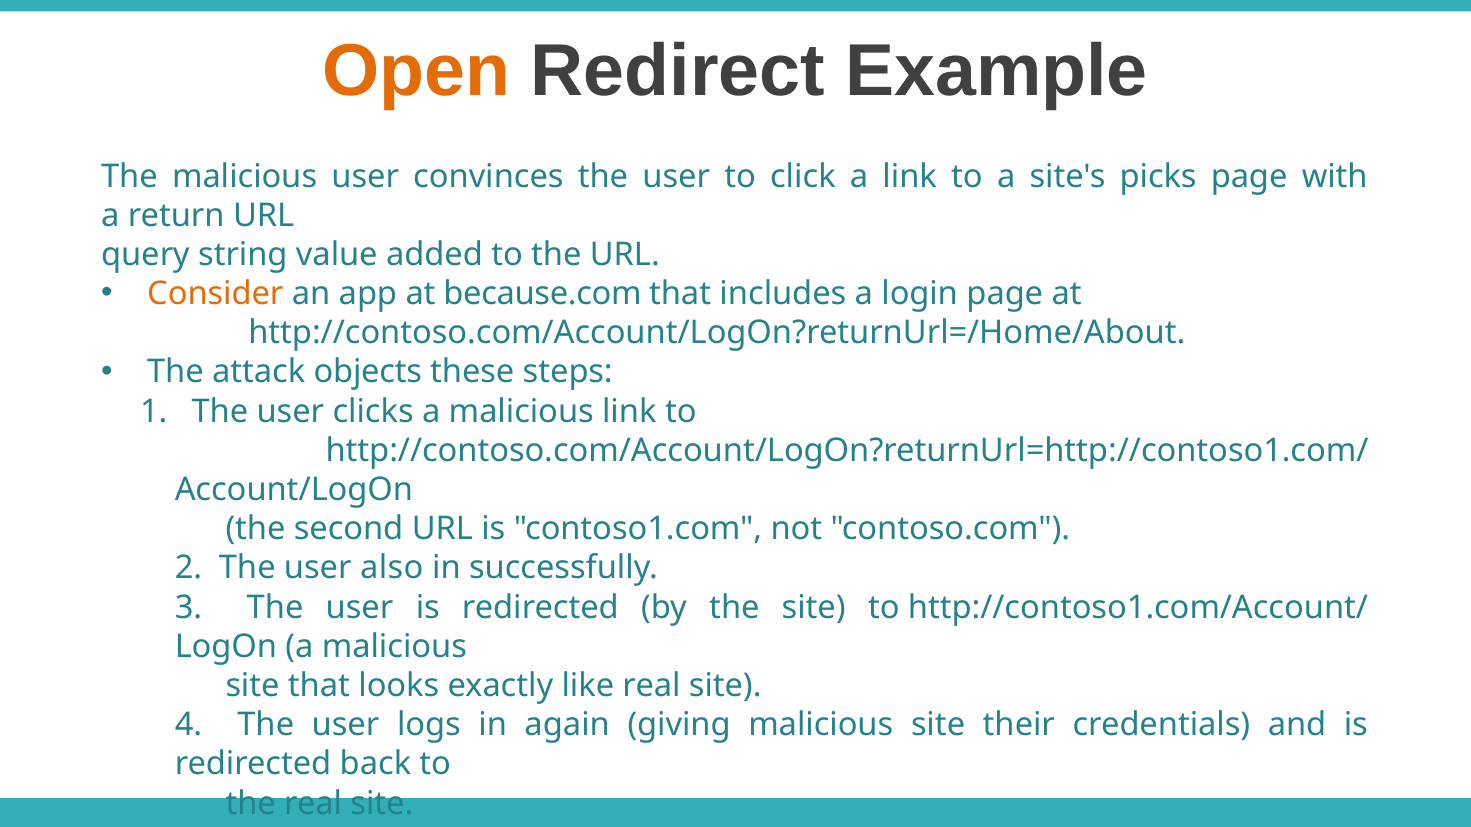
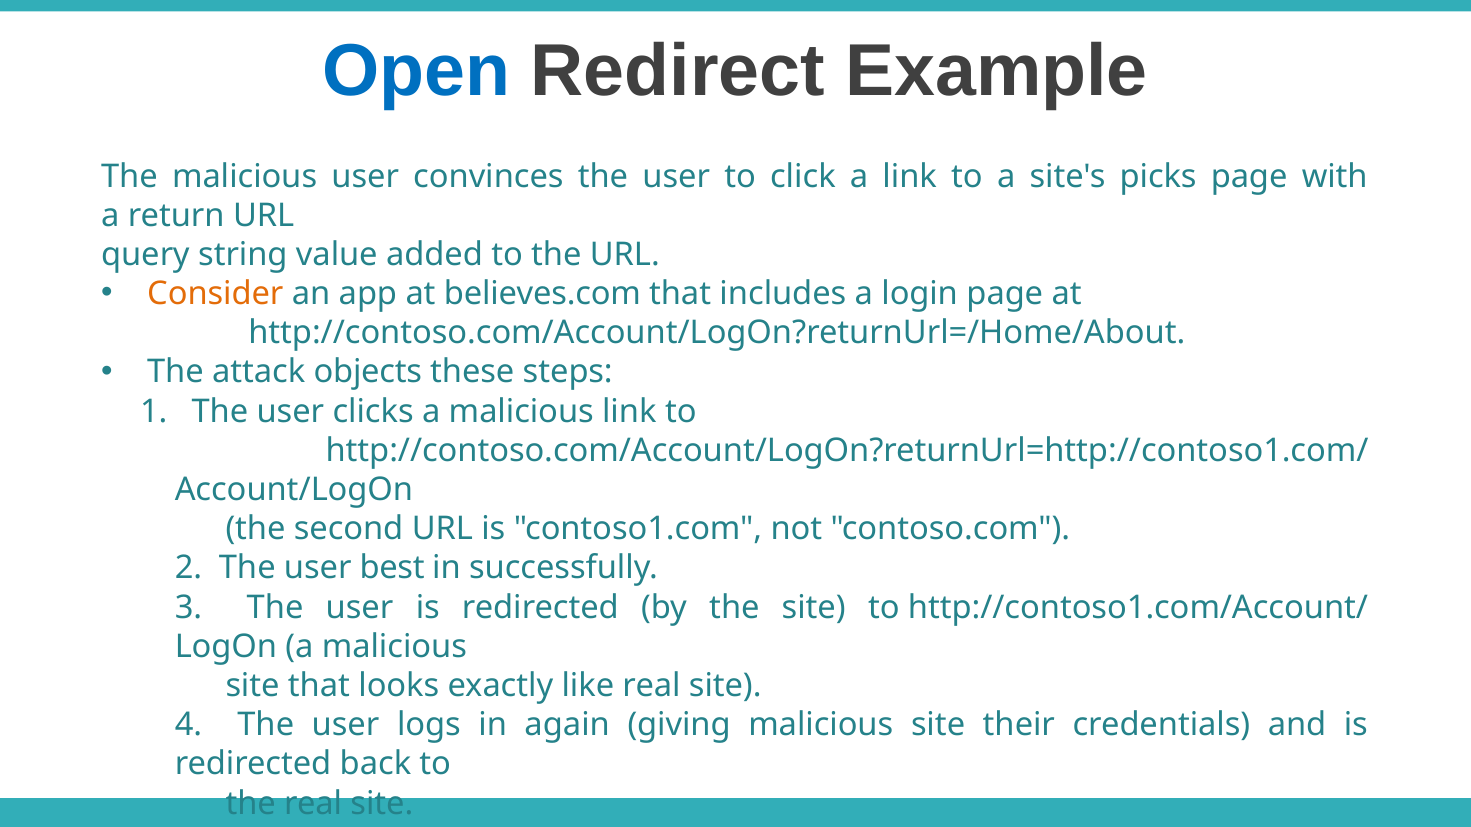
Open colour: orange -> blue (417, 71)
because.com: because.com -> believes.com (542, 294)
also: also -> best (392, 568)
